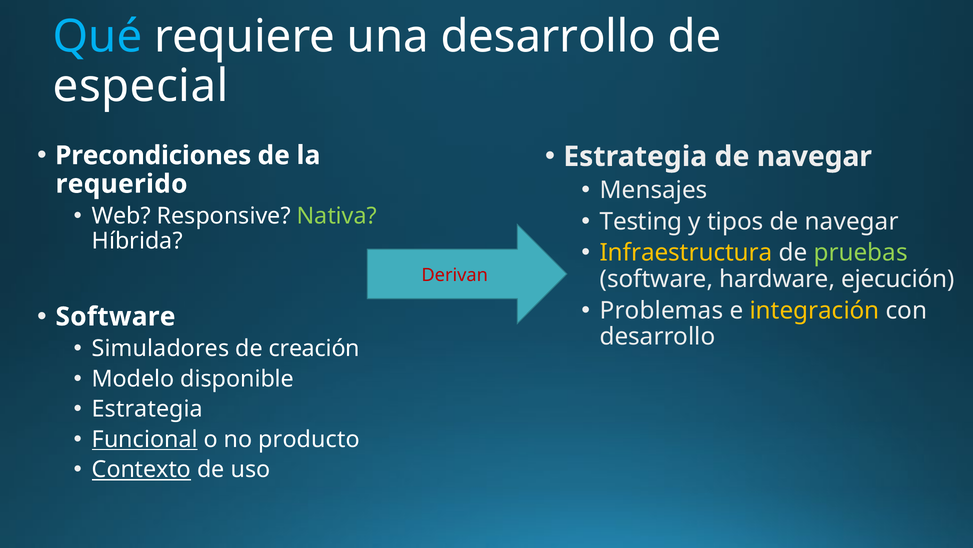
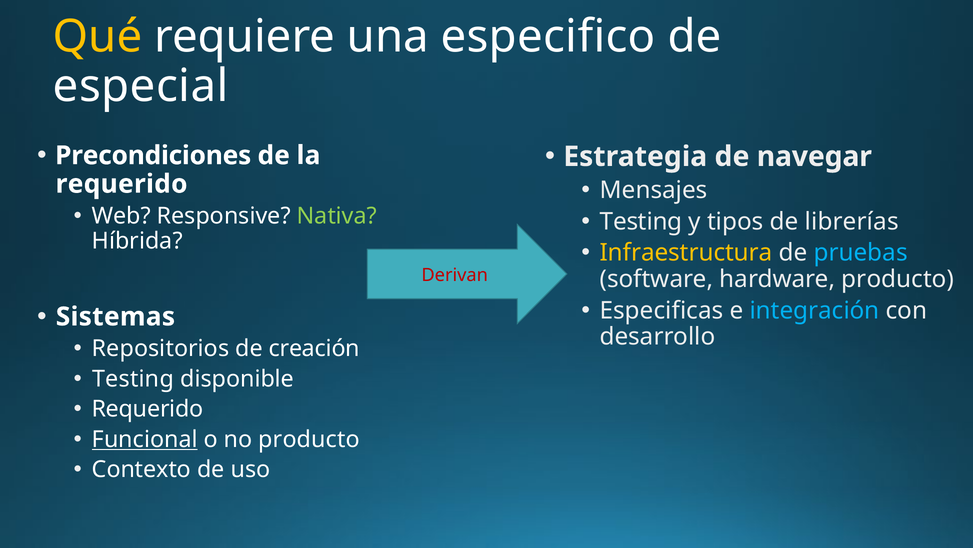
Qué colour: light blue -> yellow (98, 37)
una desarrollo: desarrollo -> especifico (548, 37)
tipos de navegar: navegar -> librerías (852, 221)
pruebas colour: light green -> light blue (861, 253)
hardware ejecución: ejecución -> producto (898, 279)
Problemas: Problemas -> Especificas (662, 310)
integración colour: yellow -> light blue (815, 310)
Software: Software -> Sistemas (115, 316)
Simuladores: Simuladores -> Repositorios (161, 348)
Modelo: Modelo -> Testing (133, 378)
Estrategia: Estrategia -> Requerido (148, 409)
Contexto underline: present -> none (141, 469)
